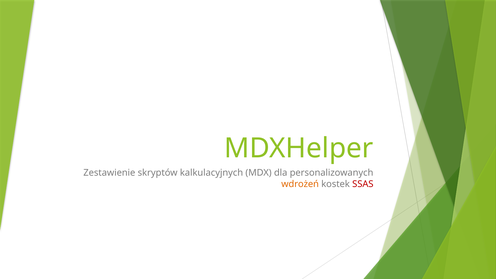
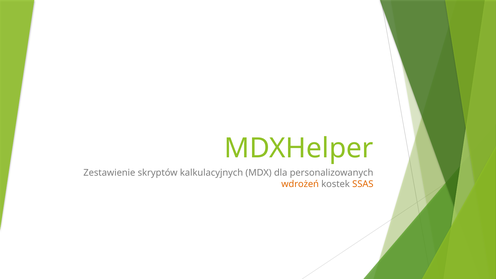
SSAS colour: red -> orange (363, 184)
